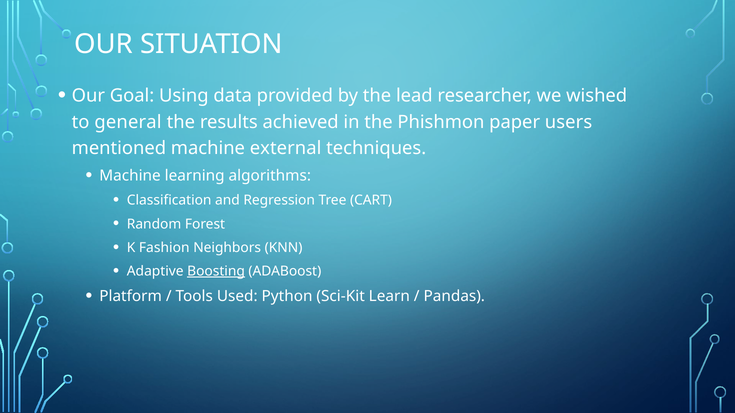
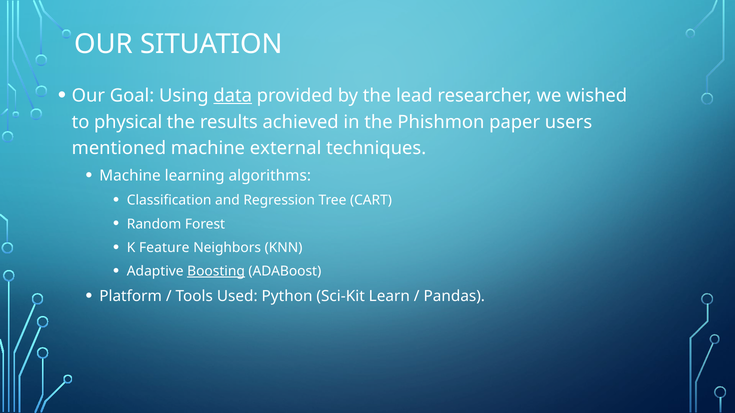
data underline: none -> present (233, 96)
general: general -> physical (128, 122)
Fashion: Fashion -> Feature (164, 248)
